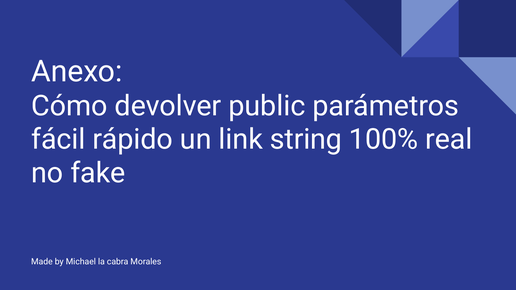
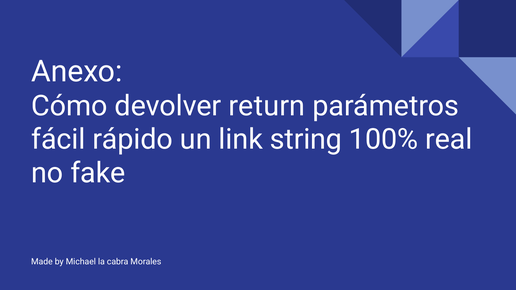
public: public -> return (267, 106)
